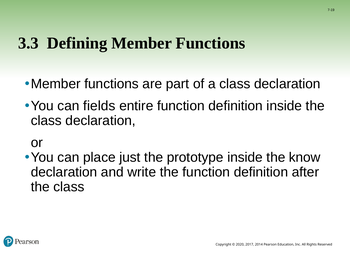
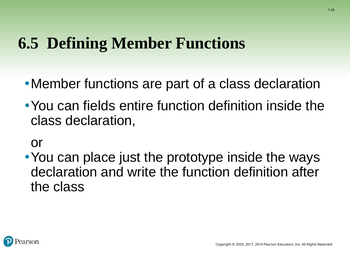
3.3: 3.3 -> 6.5 (28, 43)
know: know -> ways (305, 157)
